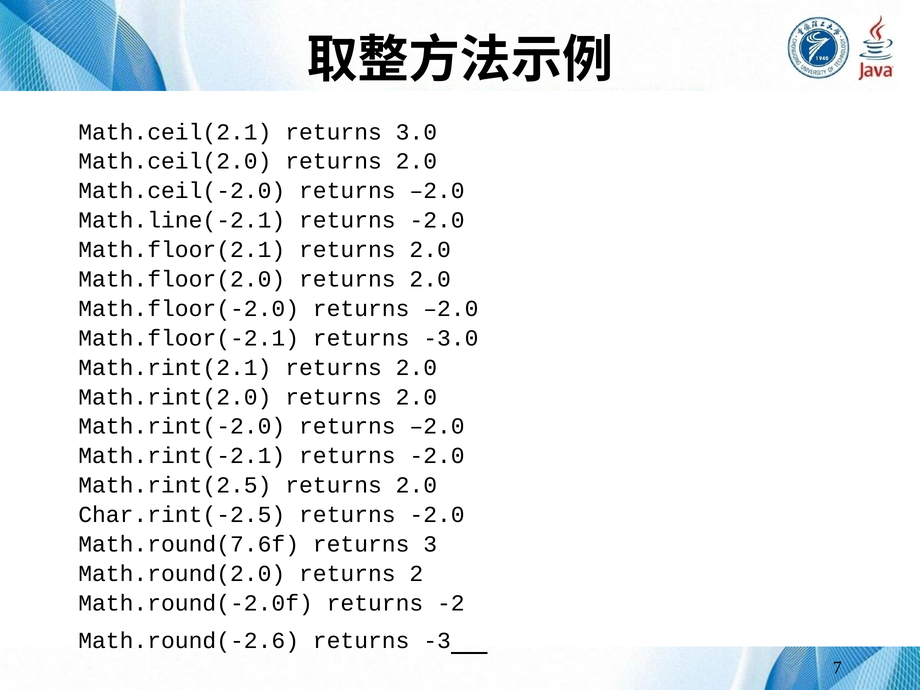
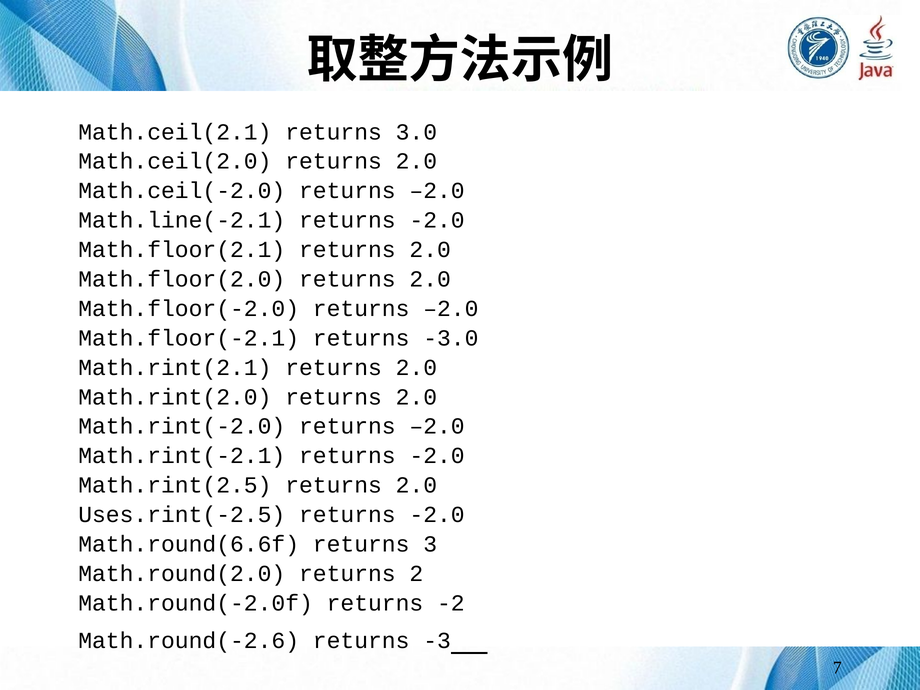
Char.rint(-2.5: Char.rint(-2.5 -> Uses.rint(-2.5 (182, 515)
Math.round(7.6f: Math.round(7.6f -> Math.round(6.6f (189, 544)
